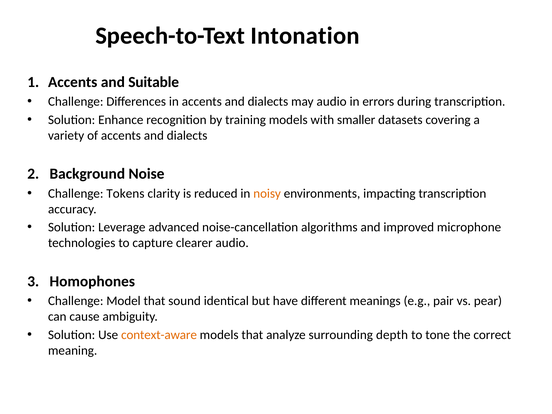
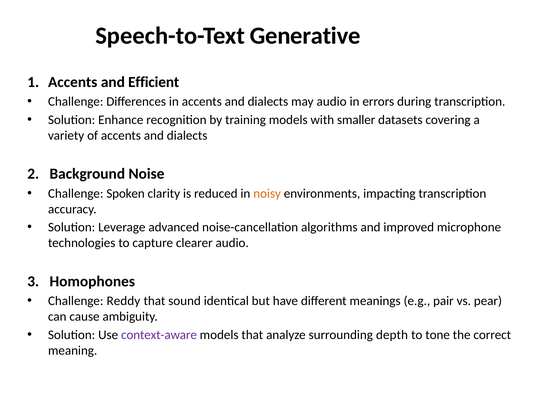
Intonation: Intonation -> Generative (305, 36)
Suitable: Suitable -> Efficient (154, 82)
Tokens: Tokens -> Spoken (126, 193)
Model: Model -> Reddy (123, 301)
context-aware colour: orange -> purple (159, 335)
